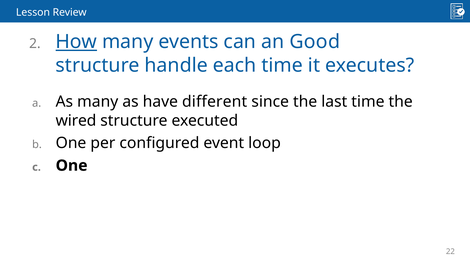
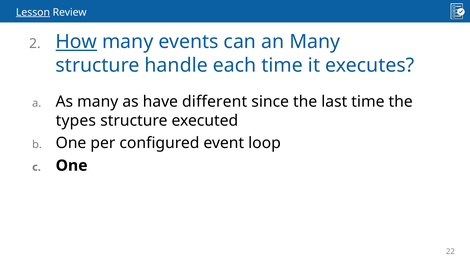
Lesson underline: none -> present (33, 12)
an Good: Good -> Many (315, 42)
wired: wired -> types (76, 121)
